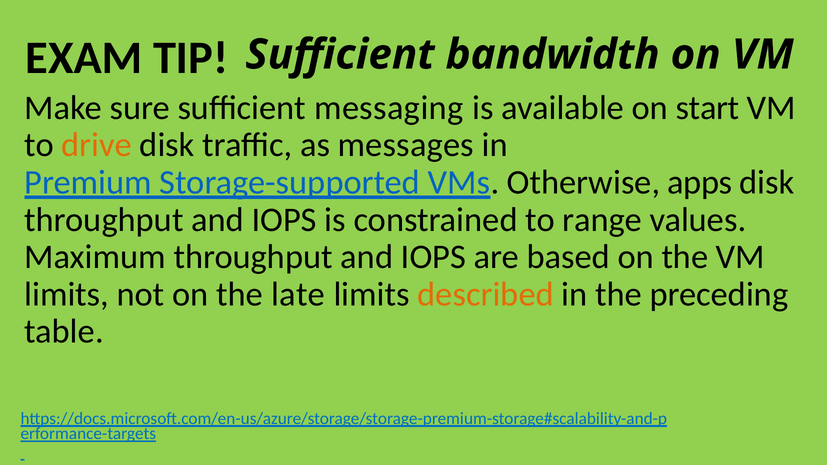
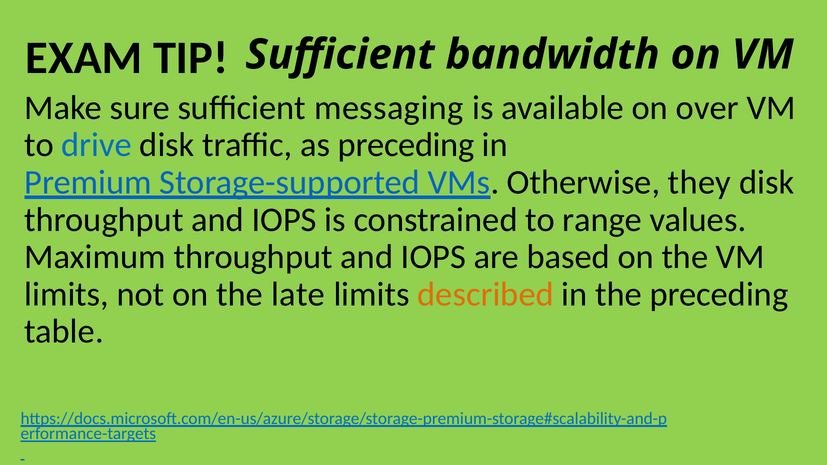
start: start -> over (707, 108)
drive colour: orange -> blue (97, 145)
as messages: messages -> preceding (406, 145)
apps: apps -> they (699, 183)
